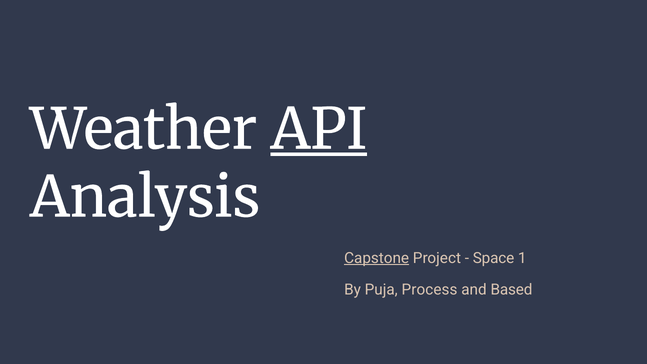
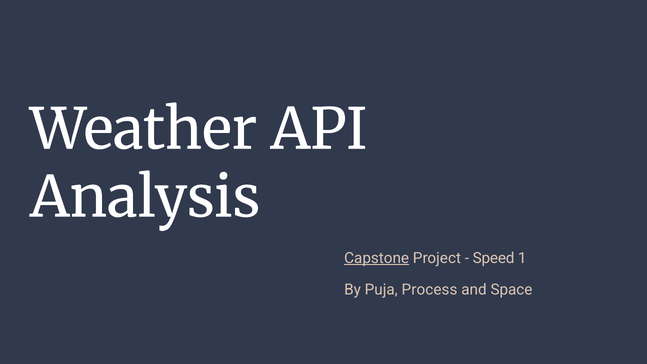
API underline: present -> none (319, 130)
Space: Space -> Speed (494, 258)
Based: Based -> Space (511, 290)
